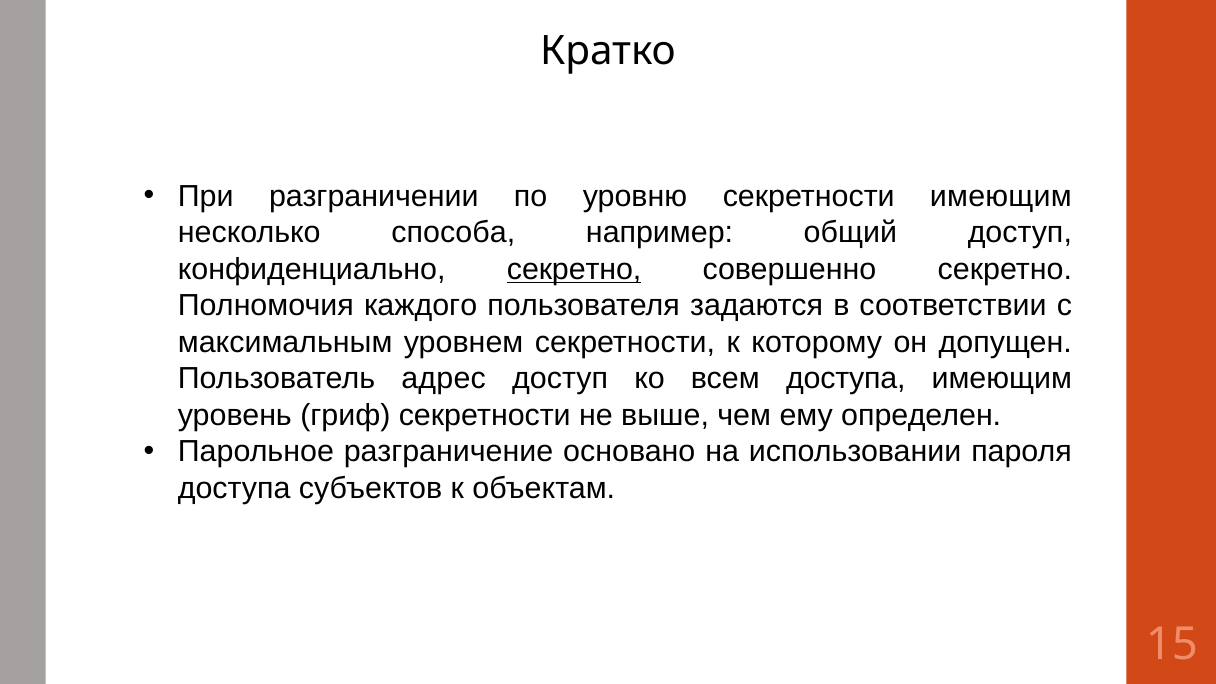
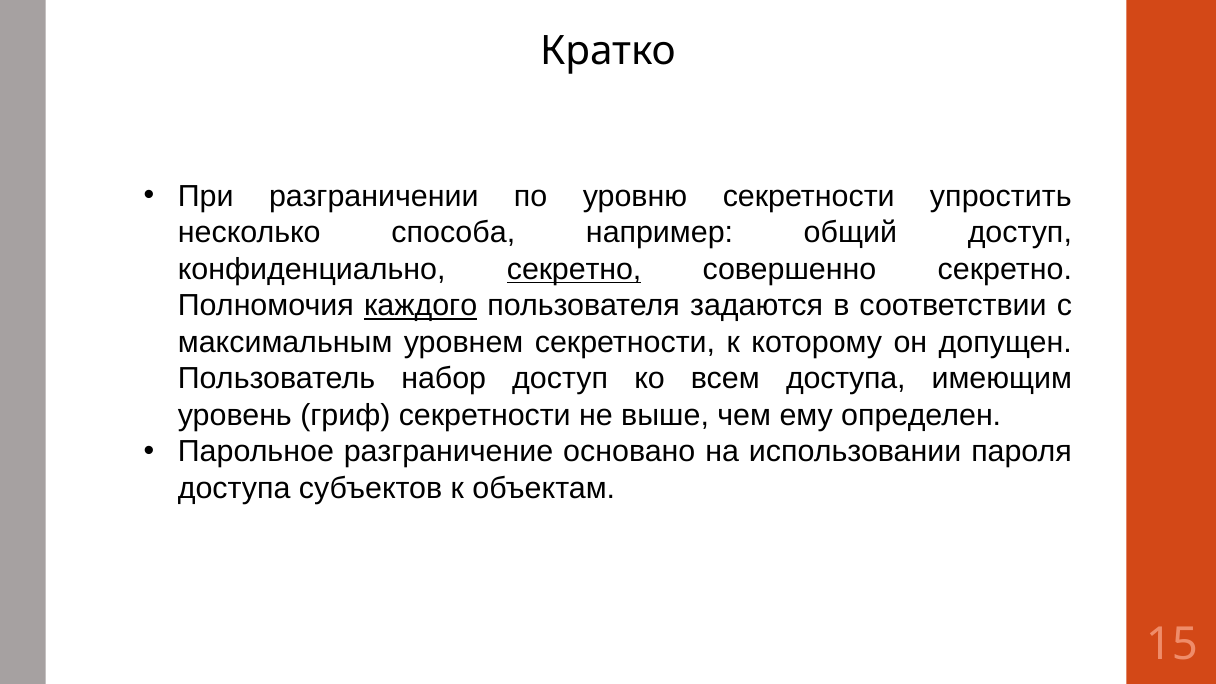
секретности имеющим: имеющим -> упростить (1001, 196)
каждого underline: none -> present (421, 306)
адрес: адрес -> набор (444, 379)
